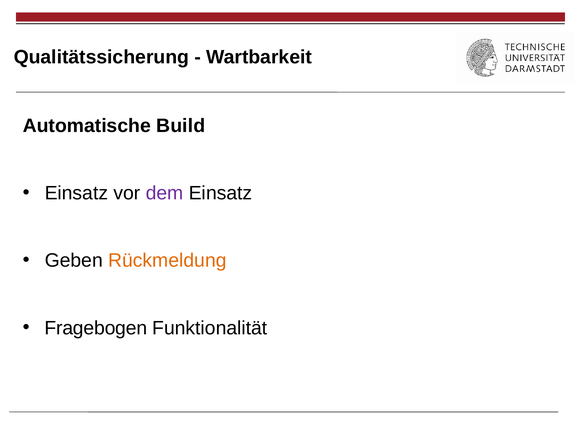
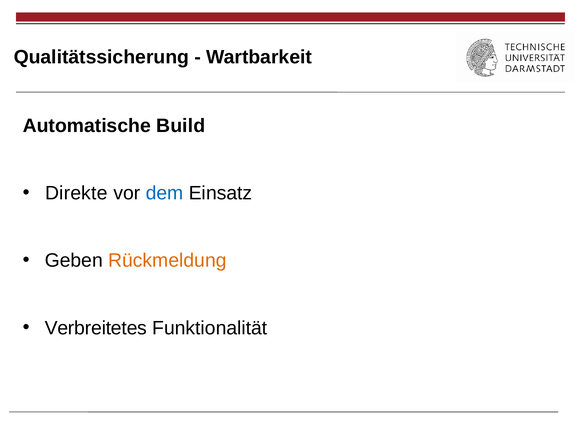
Einsatz: Einsatz -> Direkte (76, 193)
dem colour: purple -> blue (165, 193)
Fragebogen: Fragebogen -> Verbreitetes (96, 328)
